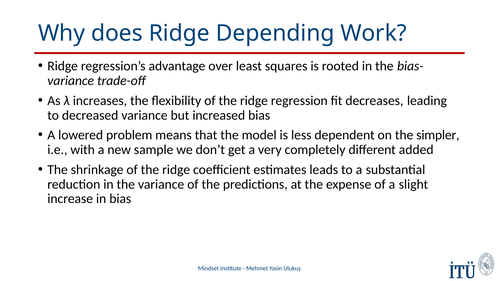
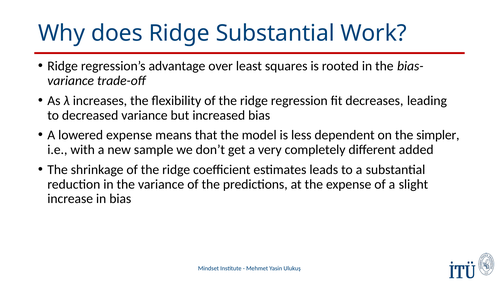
Ridge Depending: Depending -> Substantial (275, 33)
lowered problem: problem -> expense (129, 135)
